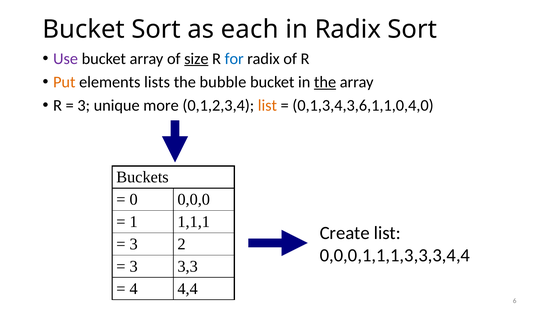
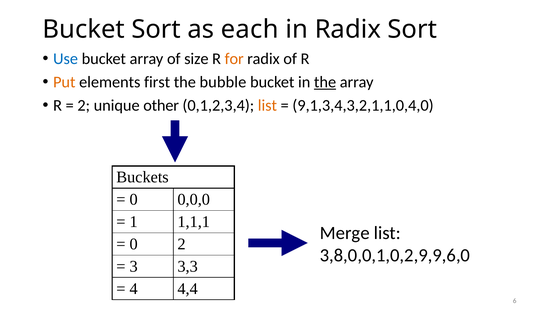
Use colour: purple -> blue (66, 59)
size underline: present -> none (196, 59)
for colour: blue -> orange (234, 59)
lists: lists -> first (157, 82)
3: 3 -> 2 (84, 105)
more: more -> other (161, 105)
0,1,3,4,3,6,1,1,0,4,0: 0,1,3,4,3,6,1,1,0,4,0 -> 9,1,3,4,3,2,1,1,0,4,0 (363, 105)
Create: Create -> Merge (345, 233)
3: 3 -> 0 (134, 244)
0,0,0,1,1,1,3,3,3,4,4: 0,0,0,1,1,1,3,3,3,4,4 -> 3,8,0,0,1,0,2,9,9,6,0 (395, 255)
